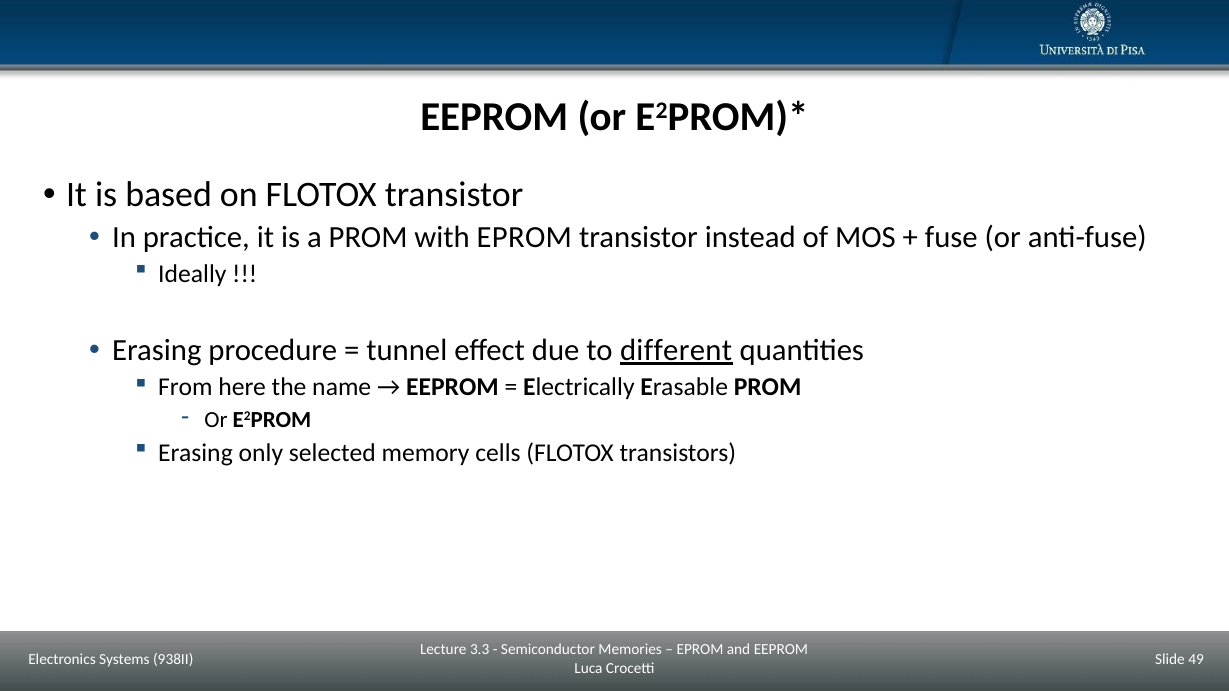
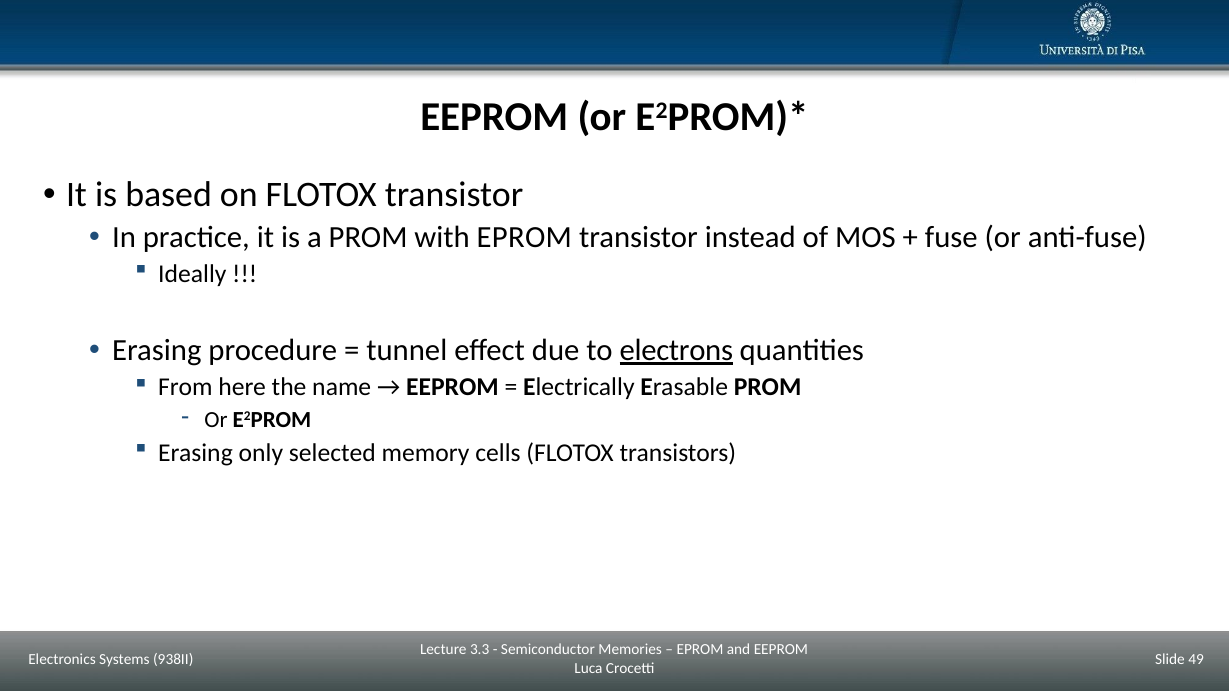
different: different -> electrons (676, 351)
